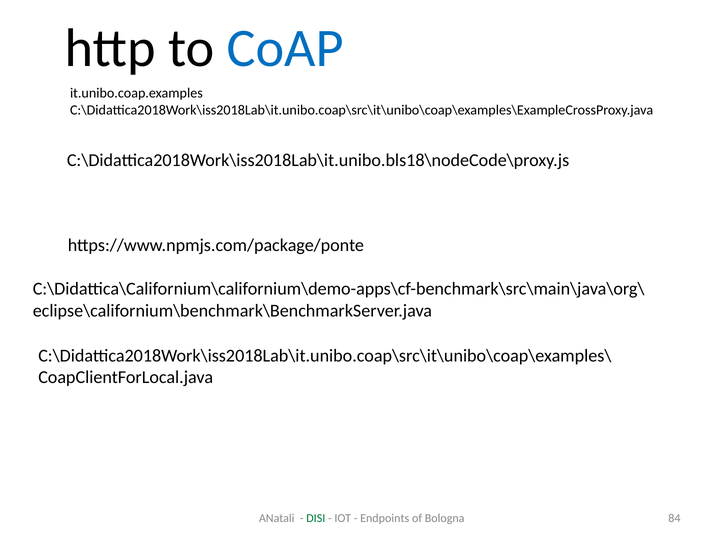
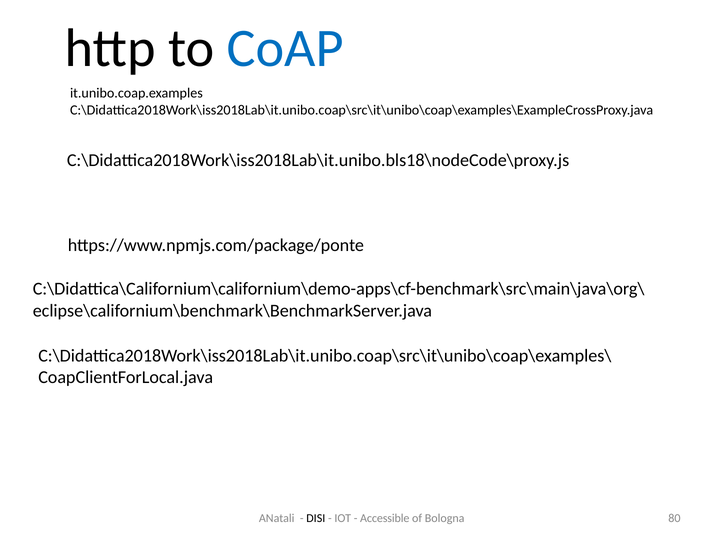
DISI colour: green -> black (316, 518)
Endpoints: Endpoints -> Accessible (385, 518)
84: 84 -> 80 (674, 518)
